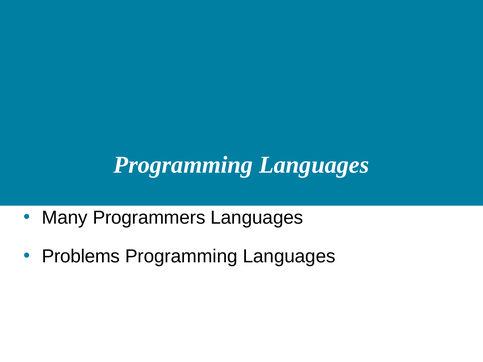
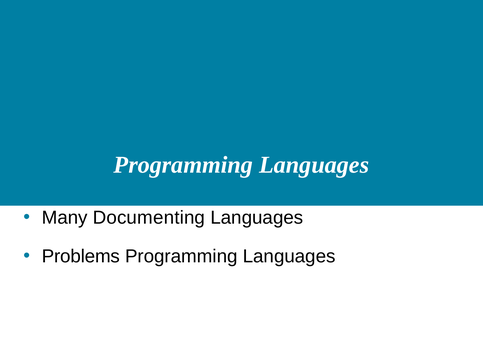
Programmers: Programmers -> Documenting (149, 218)
